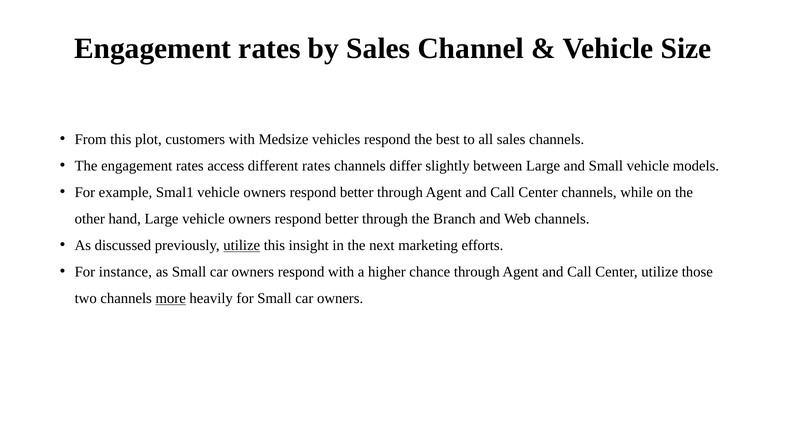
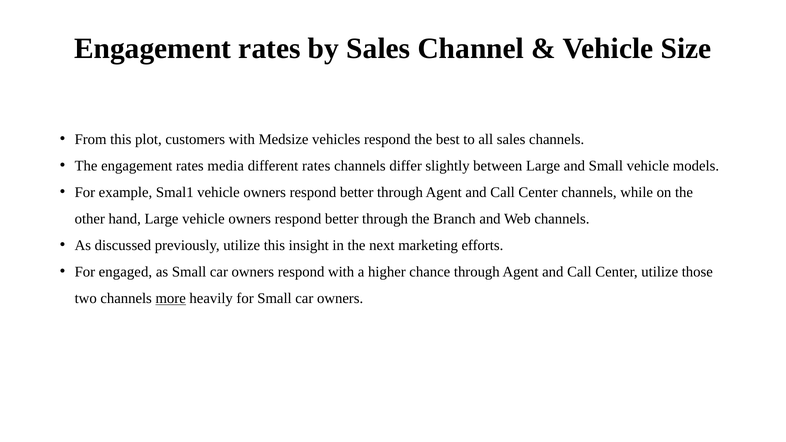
access: access -> media (226, 166)
utilize underline: present -> none (242, 245)
instance: instance -> engaged (125, 272)
